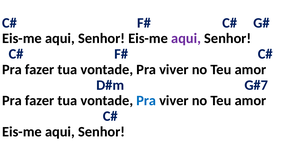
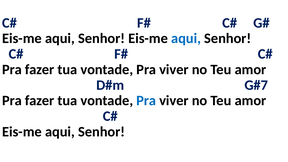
aqui colour: purple -> blue (186, 38)
